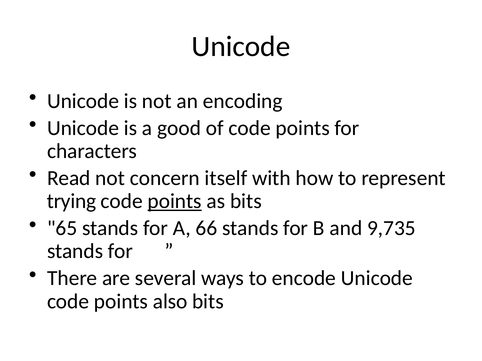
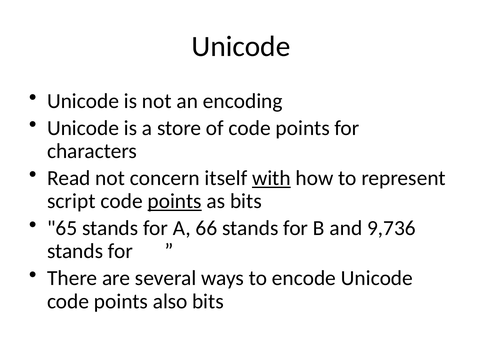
good: good -> store (179, 128)
with underline: none -> present (271, 178)
trying: trying -> script (71, 201)
9,735: 9,735 -> 9,736 (391, 228)
